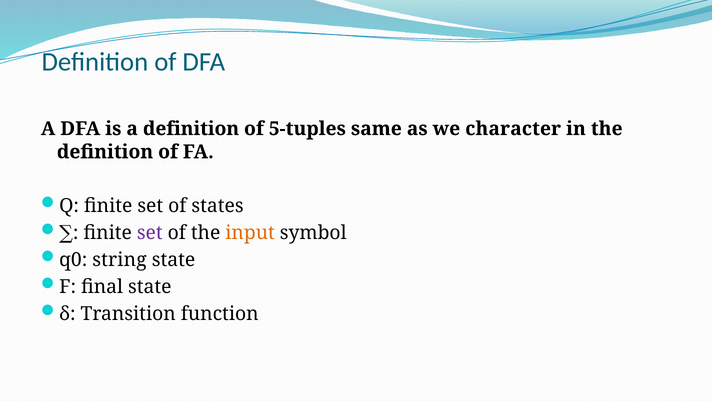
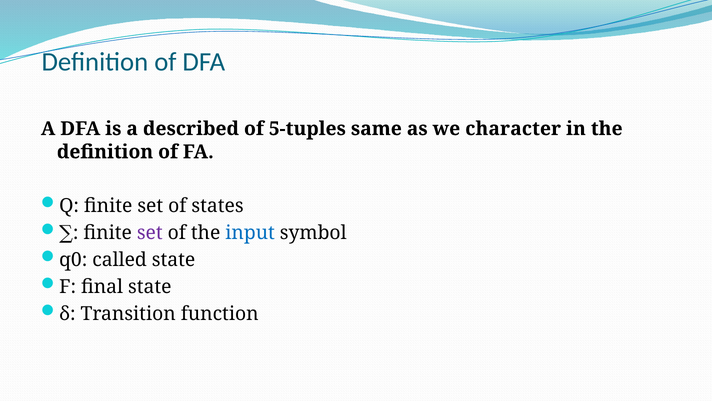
a definition: definition -> described (191, 129)
input colour: orange -> blue (250, 233)
string: string -> called (120, 260)
